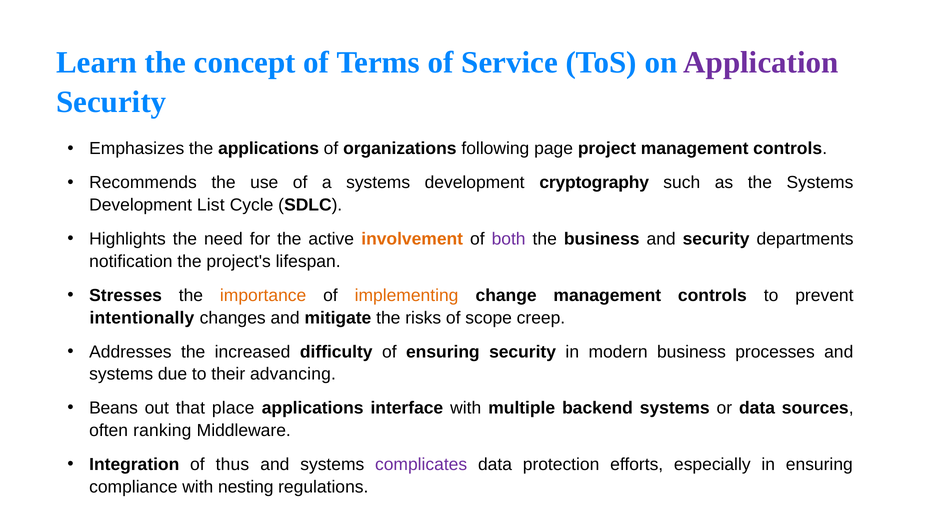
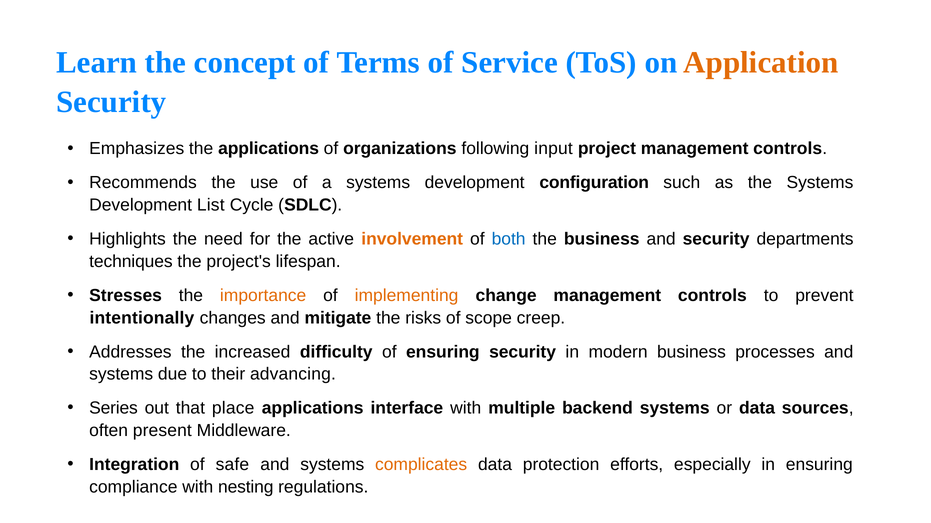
Application colour: purple -> orange (761, 63)
page: page -> input (554, 149)
cryptography: cryptography -> configuration (594, 183)
both colour: purple -> blue (509, 239)
notification: notification -> techniques (131, 262)
Beans: Beans -> Series (114, 409)
ranking: ranking -> present (162, 431)
thus: thus -> safe (232, 465)
complicates colour: purple -> orange (421, 465)
